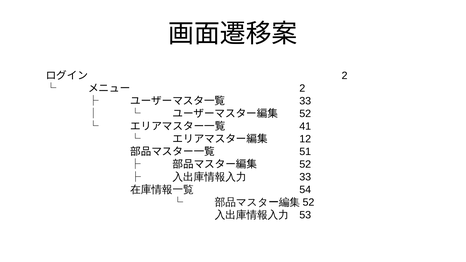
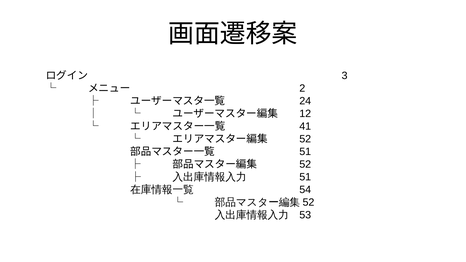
2: 2 -> 3 (345, 76)
33: 33 -> 24 (305, 101)
52: 52 -> 12 (305, 114)
12: 12 -> 52 (305, 139)
33: 33 -> 51 (305, 177)
